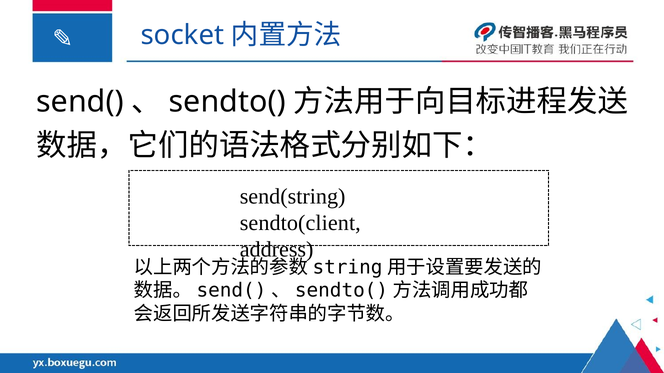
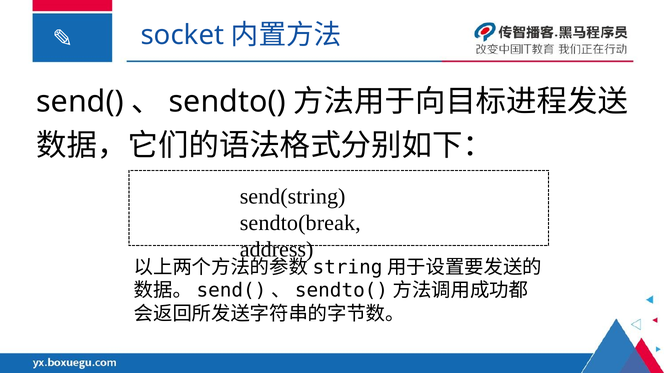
sendto(client: sendto(client -> sendto(break (300, 223)
